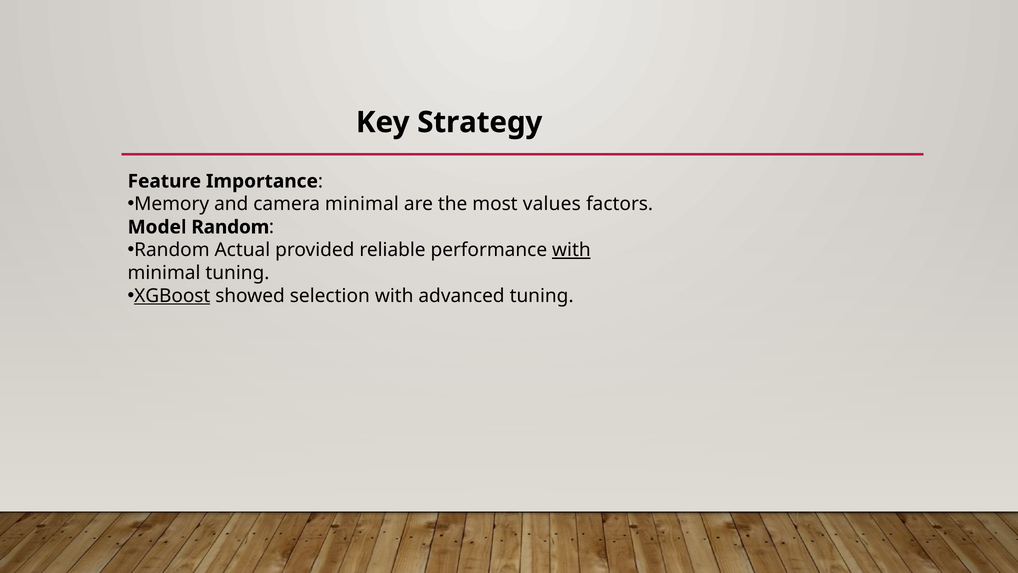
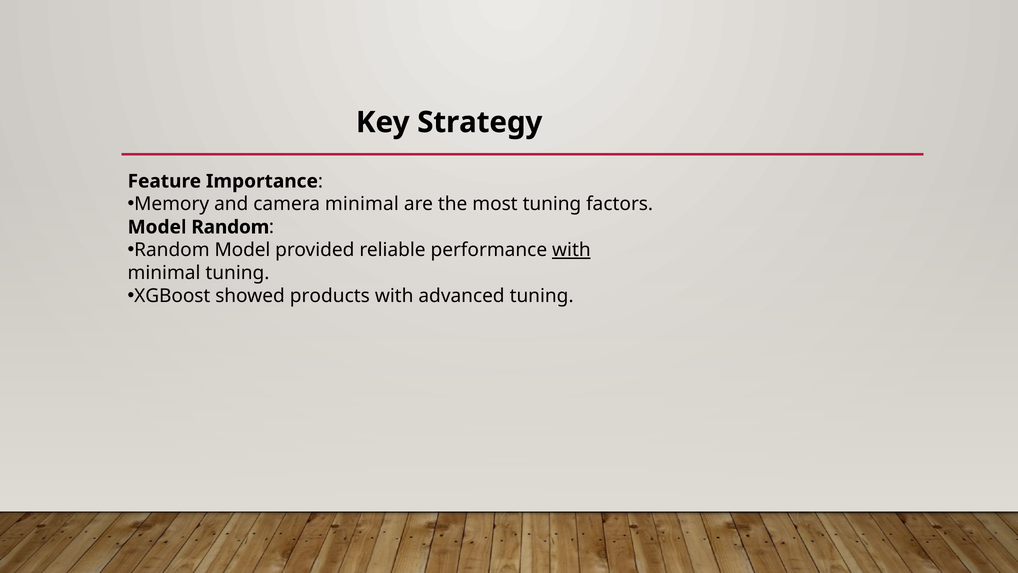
most values: values -> tuning (552, 204)
Random Actual: Actual -> Model (242, 250)
XGBoost underline: present -> none (172, 296)
selection: selection -> products (330, 296)
